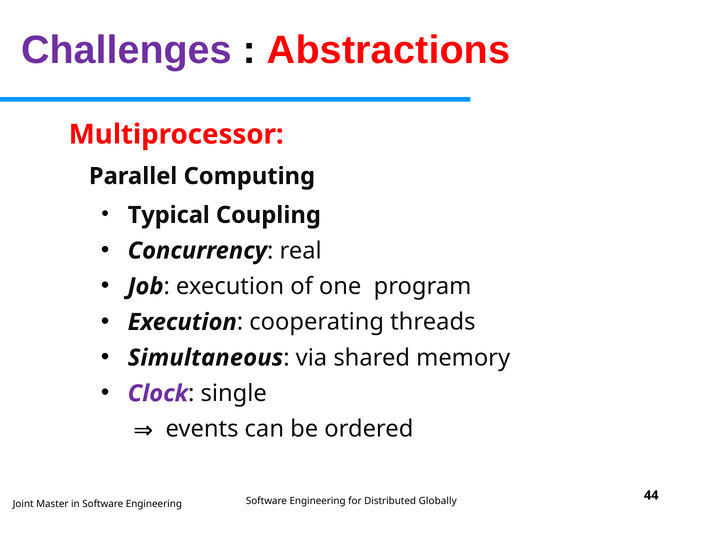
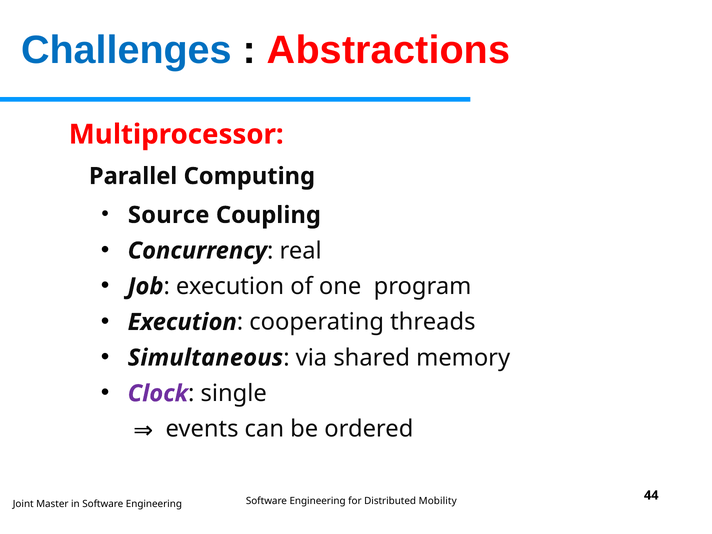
Challenges colour: purple -> blue (126, 50)
Typical: Typical -> Source (169, 215)
Globally: Globally -> Mobility (438, 501)
